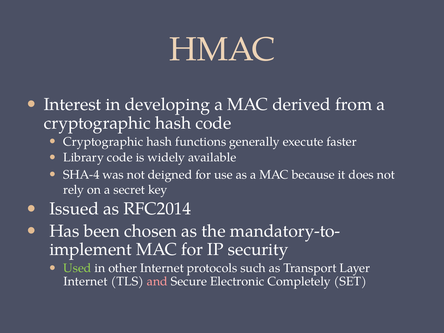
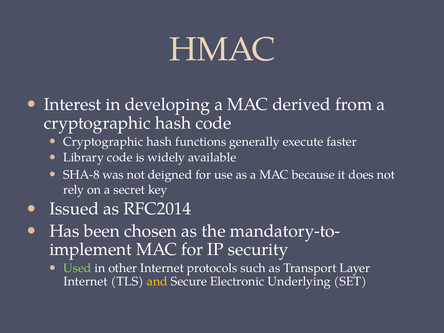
SHA-4: SHA-4 -> SHA-8 (81, 175)
and colour: pink -> yellow (157, 281)
Completely: Completely -> Underlying (299, 281)
